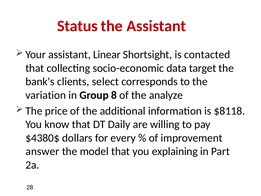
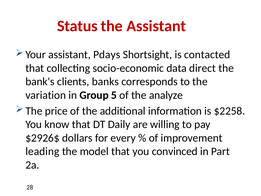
Linear: Linear -> Pdays (107, 55)
target: target -> direct (203, 68)
select: select -> banks (105, 81)
8: 8 -> 5 (114, 95)
$8118: $8118 -> $2258 (229, 111)
$4380$: $4380$ -> $2926$ (42, 138)
answer: answer -> leading (42, 151)
explaining: explaining -> convinced (175, 151)
